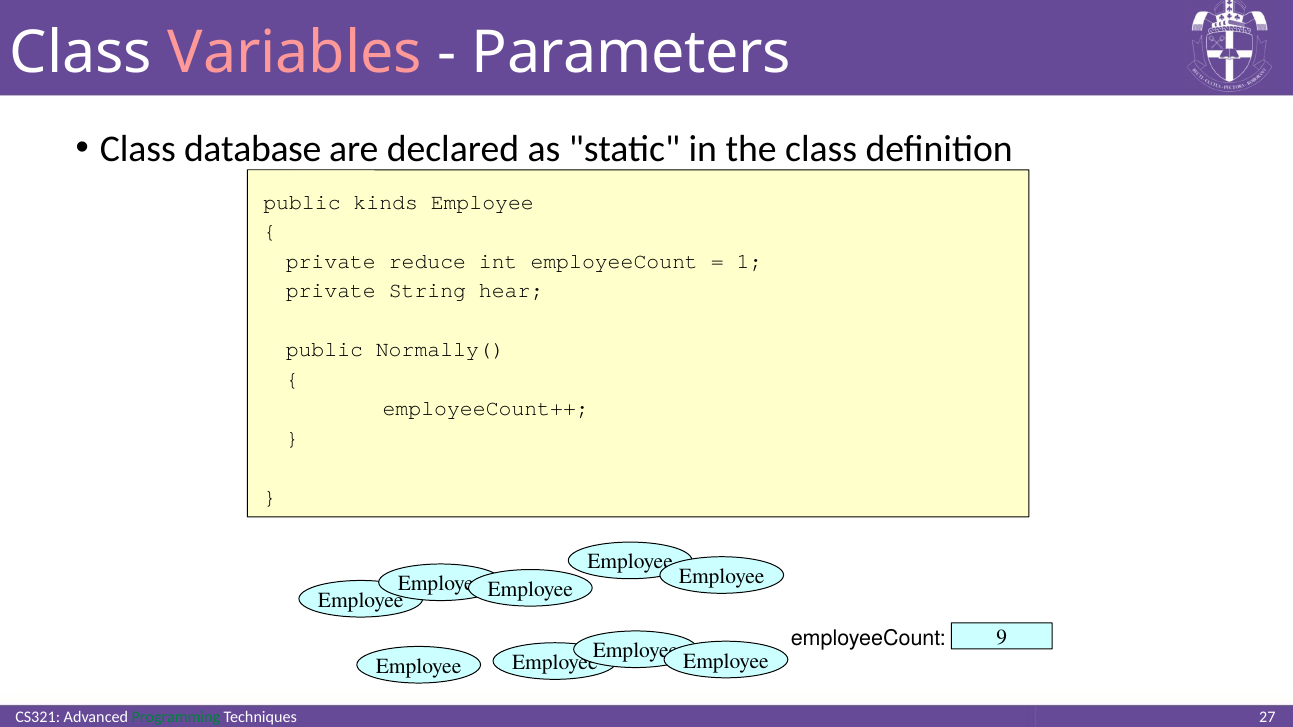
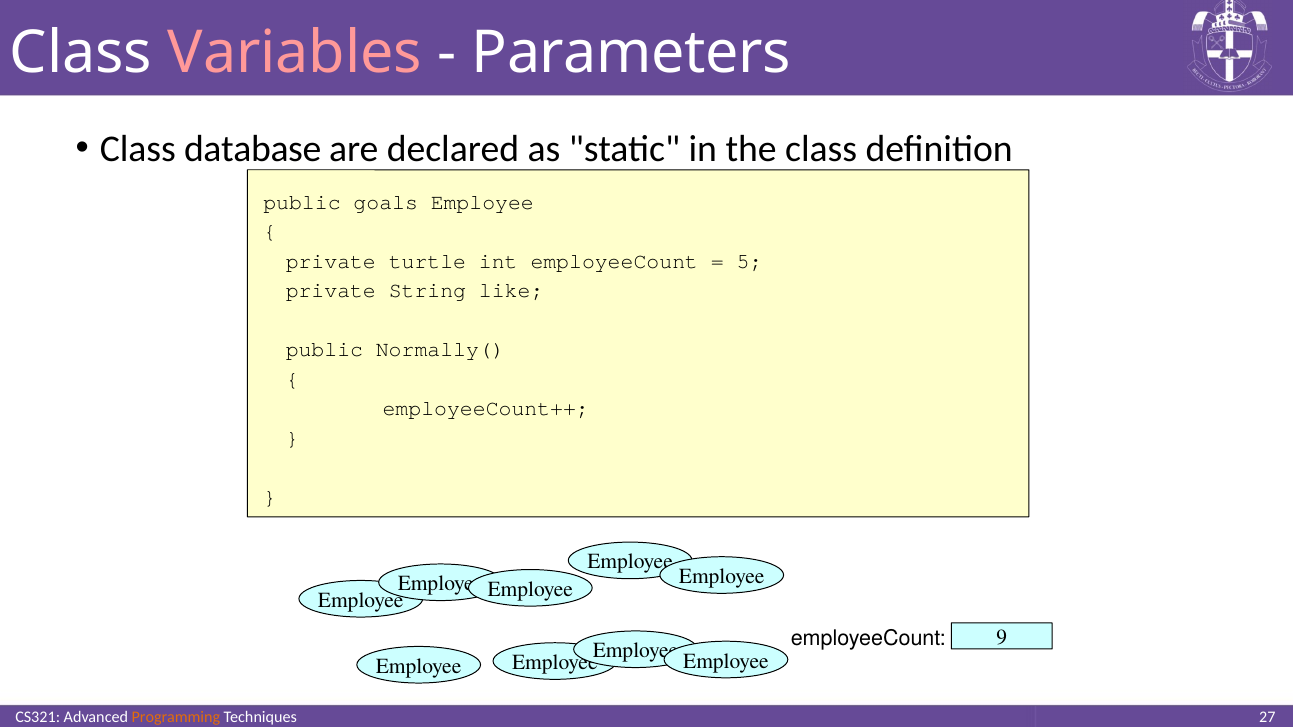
kinds: kinds -> goals (386, 202)
reduce: reduce -> turtle (427, 261)
1: 1 -> 5 (750, 261)
hear: hear -> like (511, 291)
Programming colour: green -> orange (176, 717)
